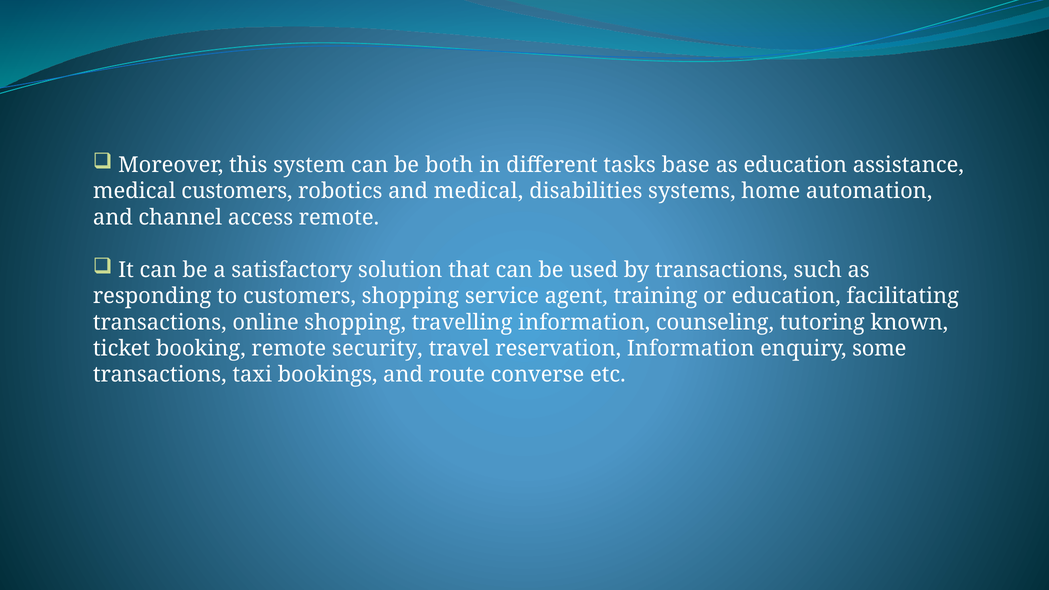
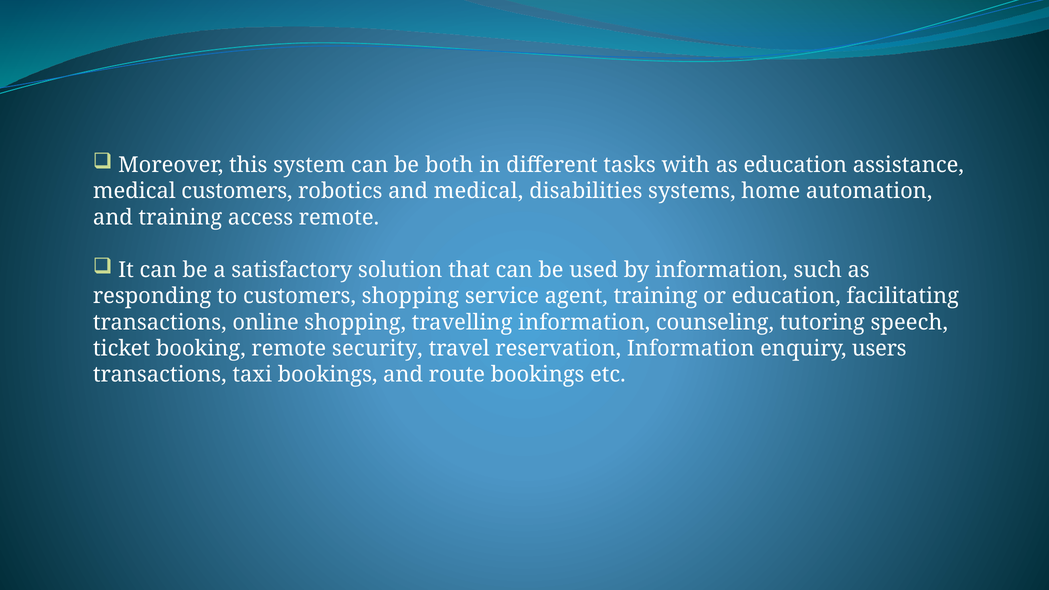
base: base -> with (686, 165)
and channel: channel -> training (180, 217)
by transactions: transactions -> information (721, 270)
known: known -> speech (909, 322)
some: some -> users (879, 349)
route converse: converse -> bookings (538, 375)
